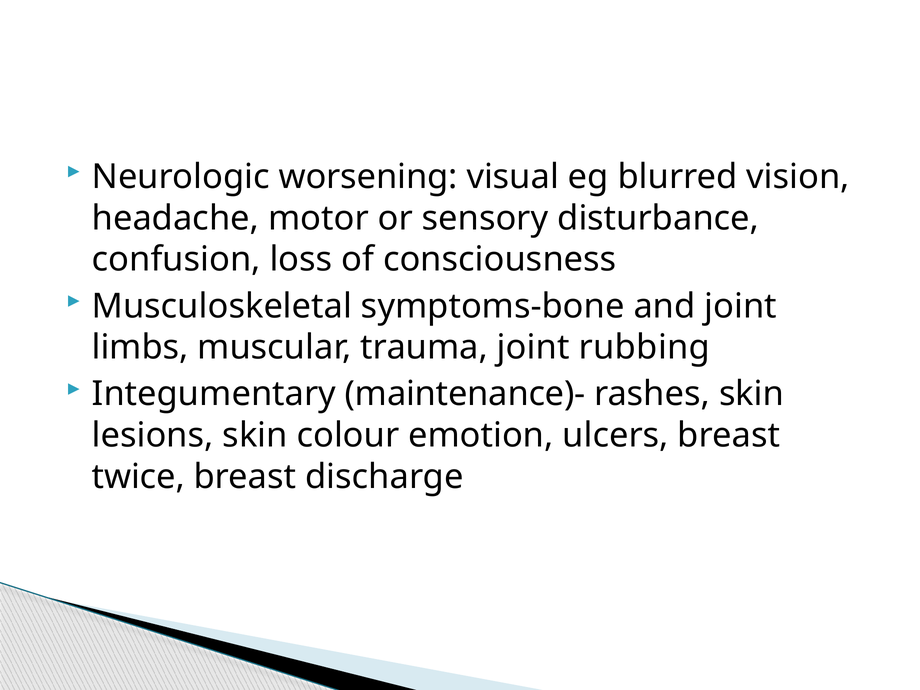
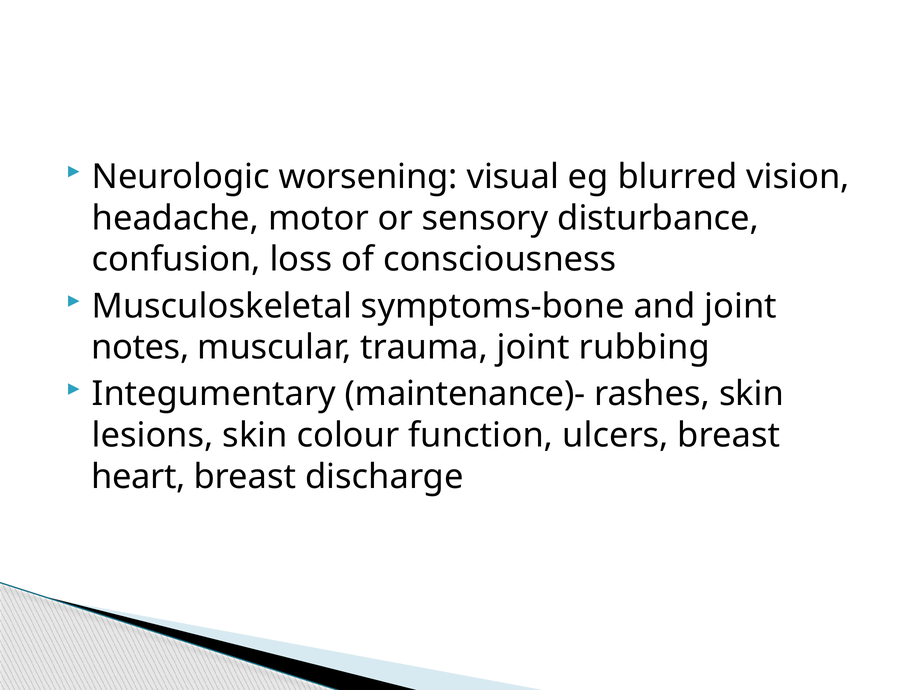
limbs: limbs -> notes (140, 348)
emotion: emotion -> function (481, 436)
twice: twice -> heart (138, 477)
